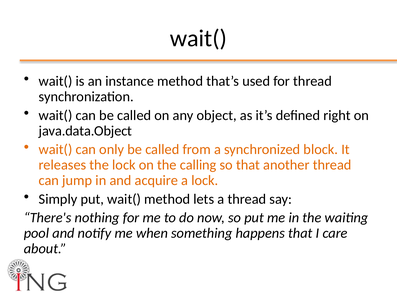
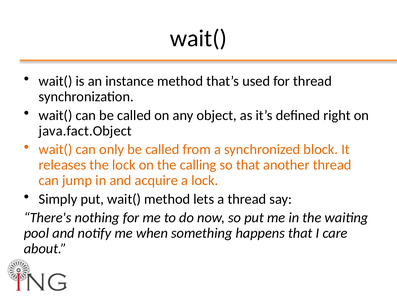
java.data.Object: java.data.Object -> java.fact.Object (85, 131)
